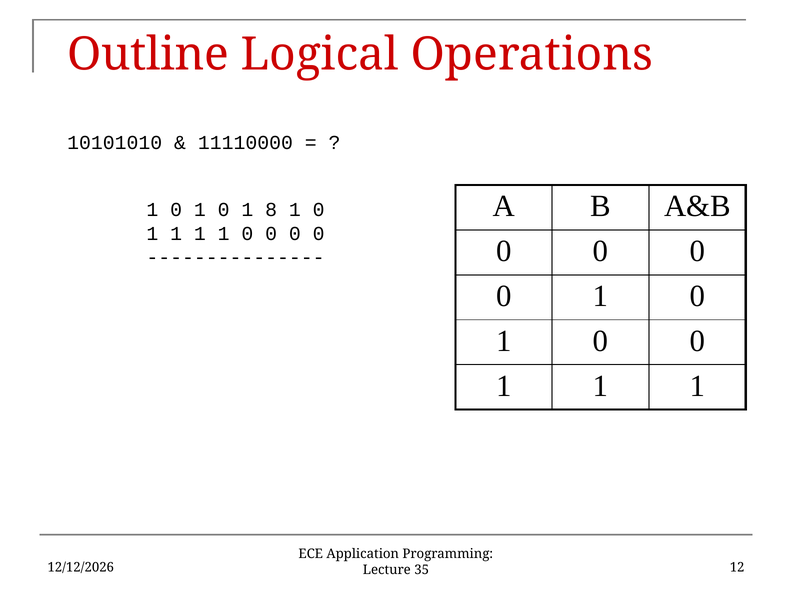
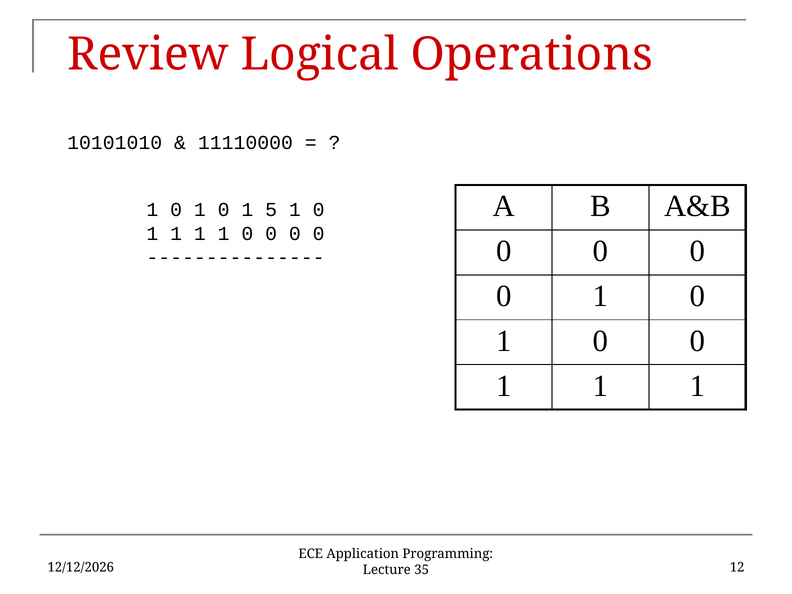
Outline: Outline -> Review (148, 55)
8: 8 -> 5 (271, 210)
